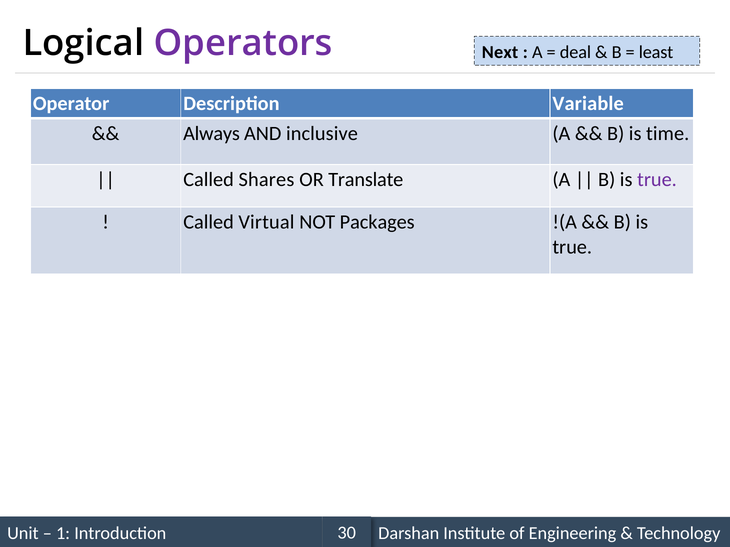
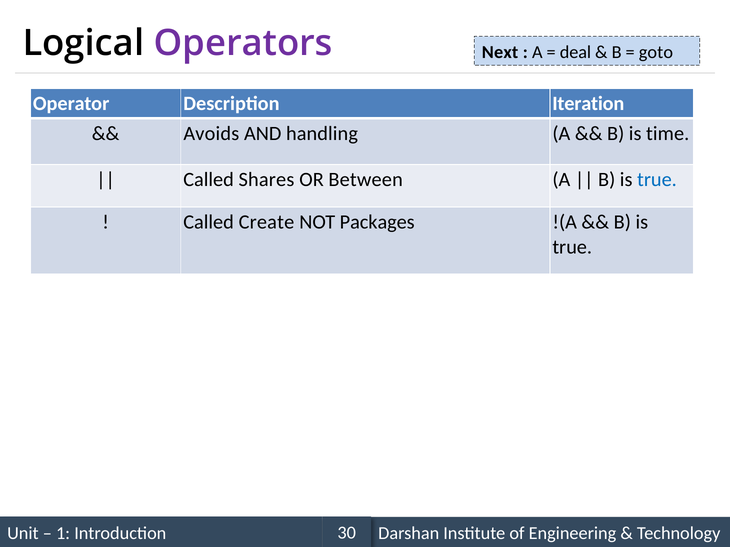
least: least -> goto (656, 52)
Variable: Variable -> Iteration (588, 104)
Always: Always -> Avoids (211, 133)
inclusive: inclusive -> handling (322, 133)
Translate: Translate -> Between (366, 180)
true colour: purple -> blue (657, 180)
Virtual: Virtual -> Create (266, 222)
